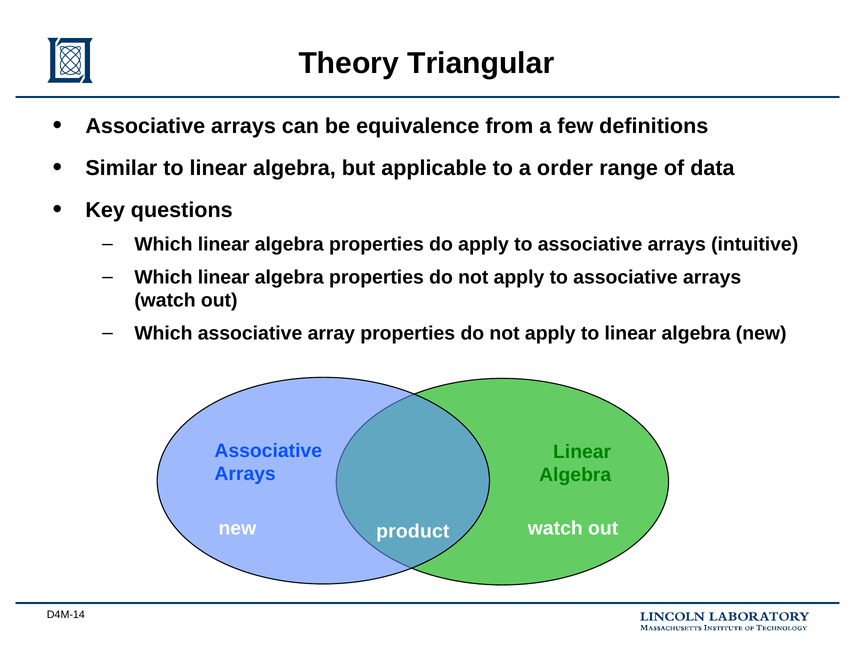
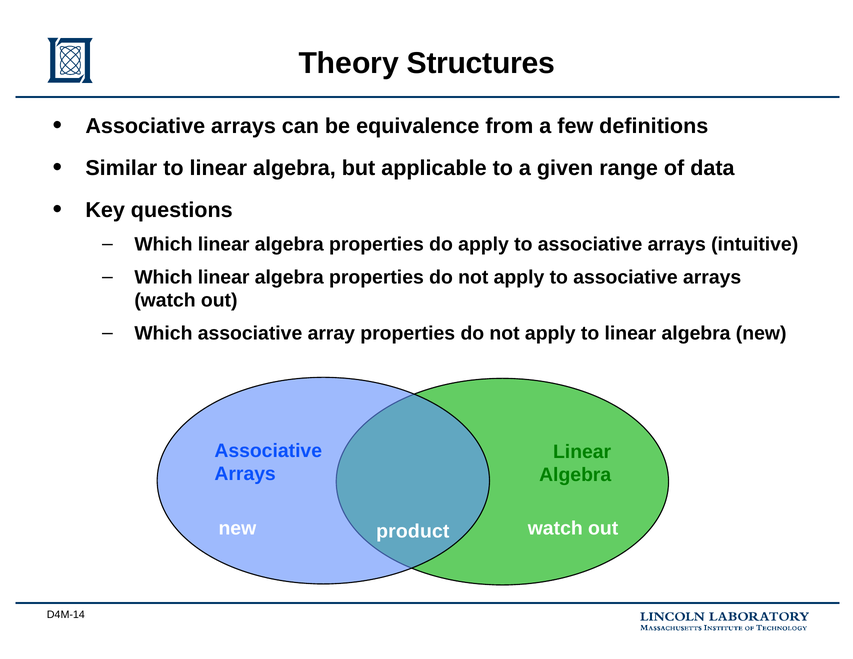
Triangular: Triangular -> Structures (481, 63)
order: order -> given (565, 168)
